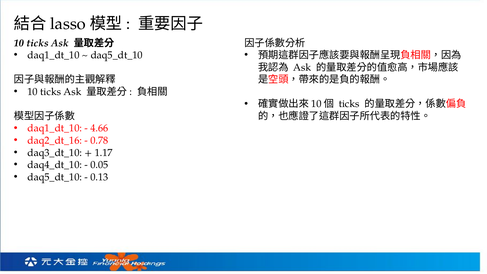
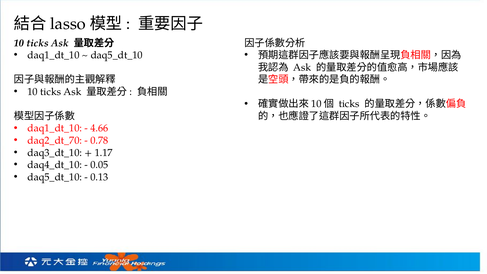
daq2_dt_16: daq2_dt_16 -> daq2_dt_70 (55, 140)
